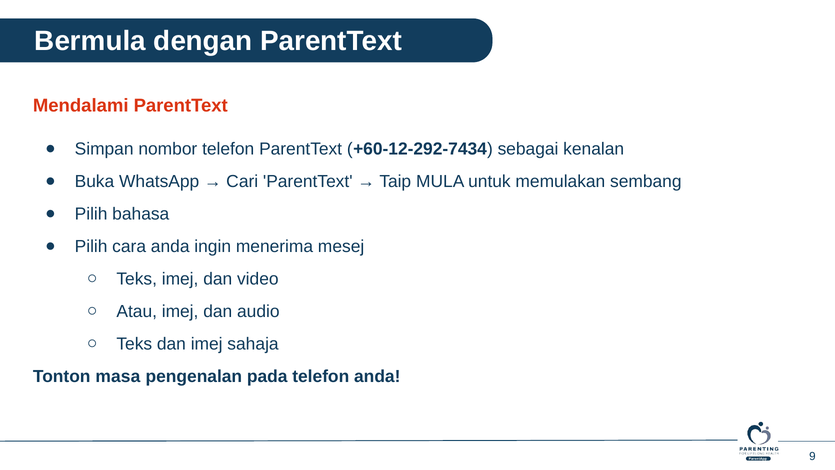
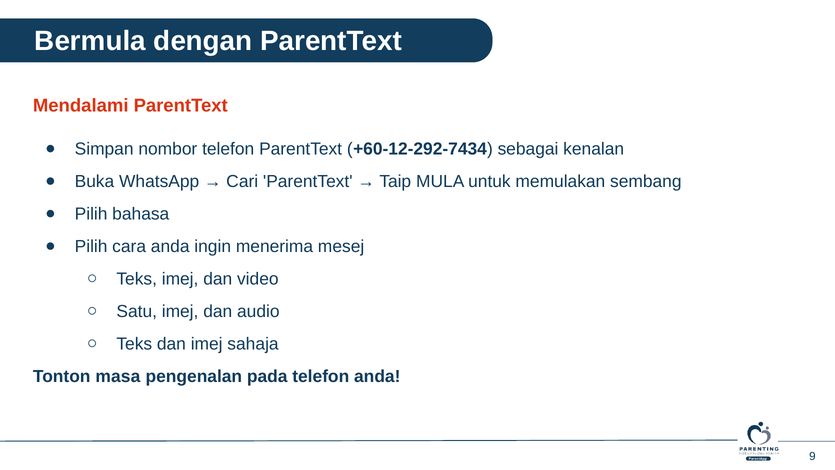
Atau: Atau -> Satu (137, 311)
